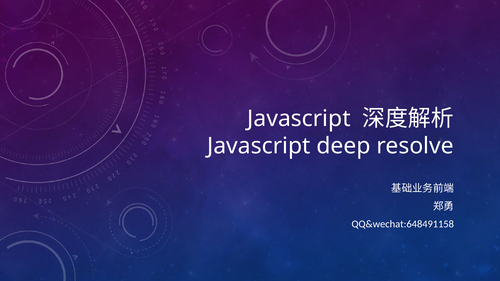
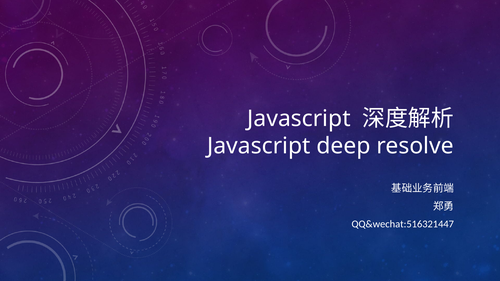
QQ&wechat:648491158: QQ&wechat:648491158 -> QQ&wechat:516321447 (403, 224)
